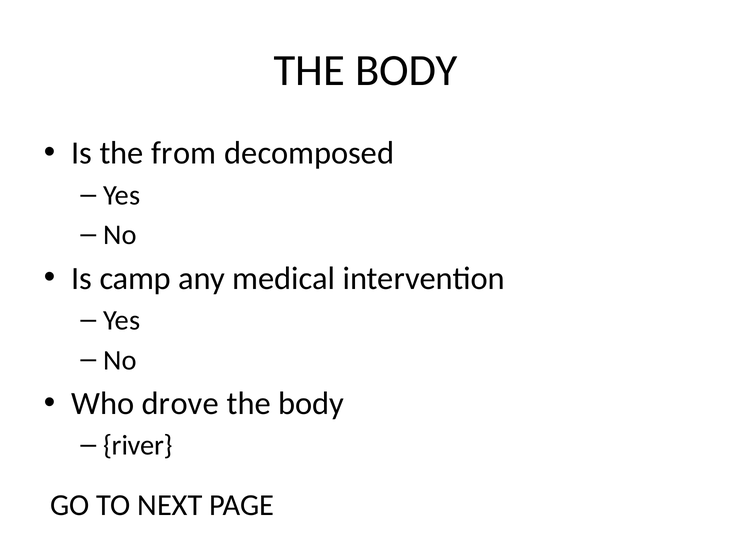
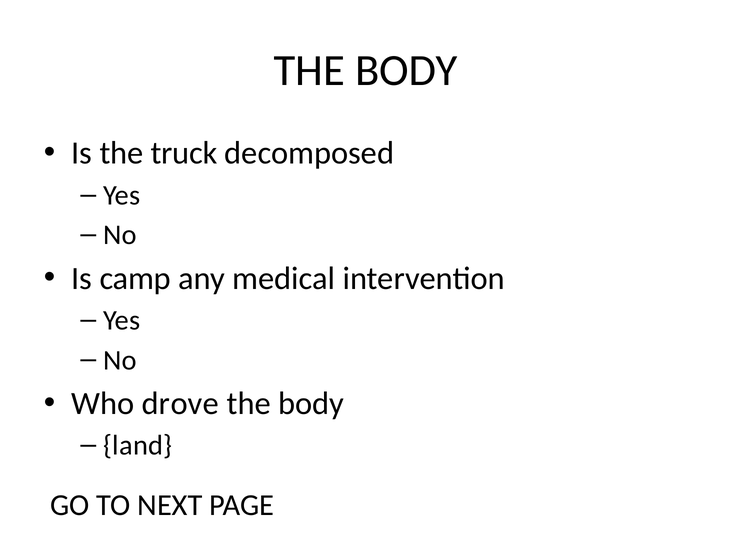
from: from -> truck (184, 153)
river: river -> land (138, 446)
